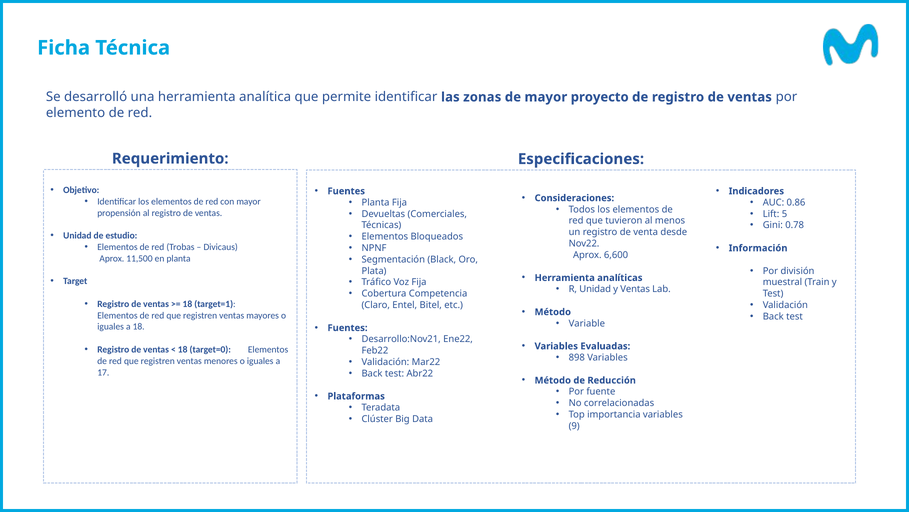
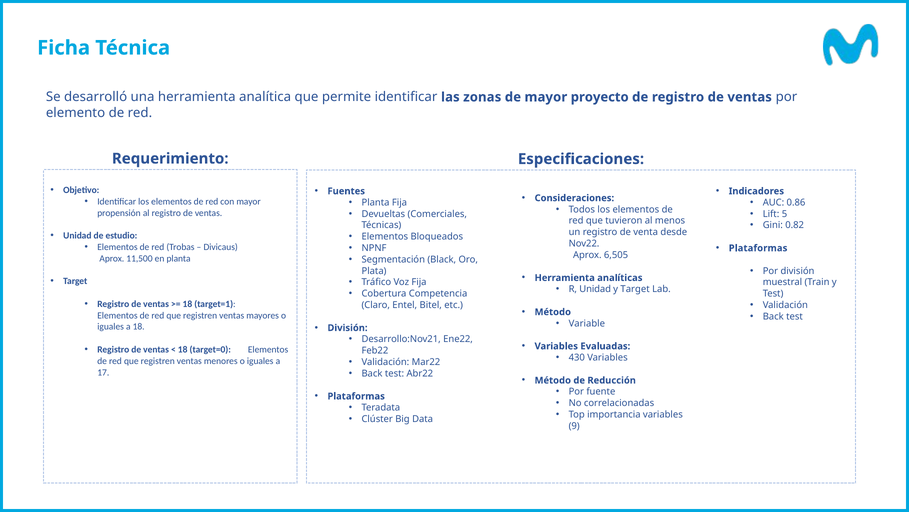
0.78: 0.78 -> 0.82 (795, 225)
Información: Información -> Plataformas (758, 248)
6,600: 6,600 -> 6,505 (616, 255)
y Ventas: Ventas -> Target (635, 289)
Fuentes: Fuentes -> División (348, 327)
898: 898 -> 430 (577, 357)
